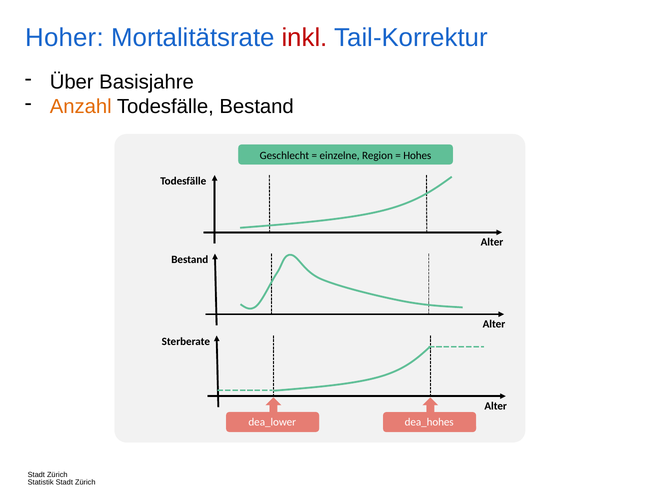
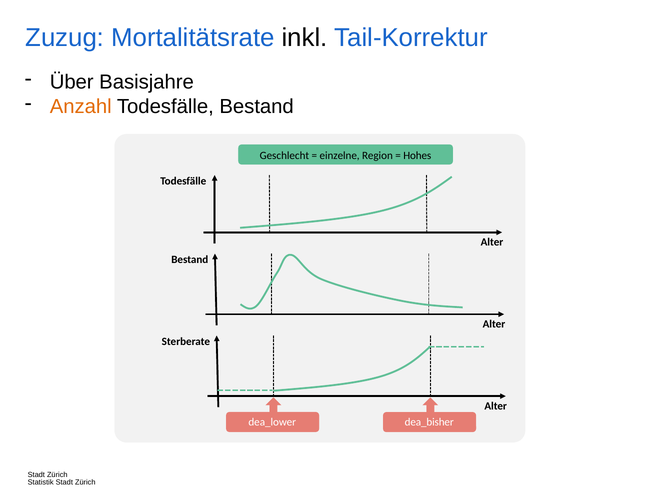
Hoher: Hoher -> Zuzug (65, 38)
inkl colour: red -> black (305, 38)
dea_hohes: dea_hohes -> dea_bisher (429, 423)
